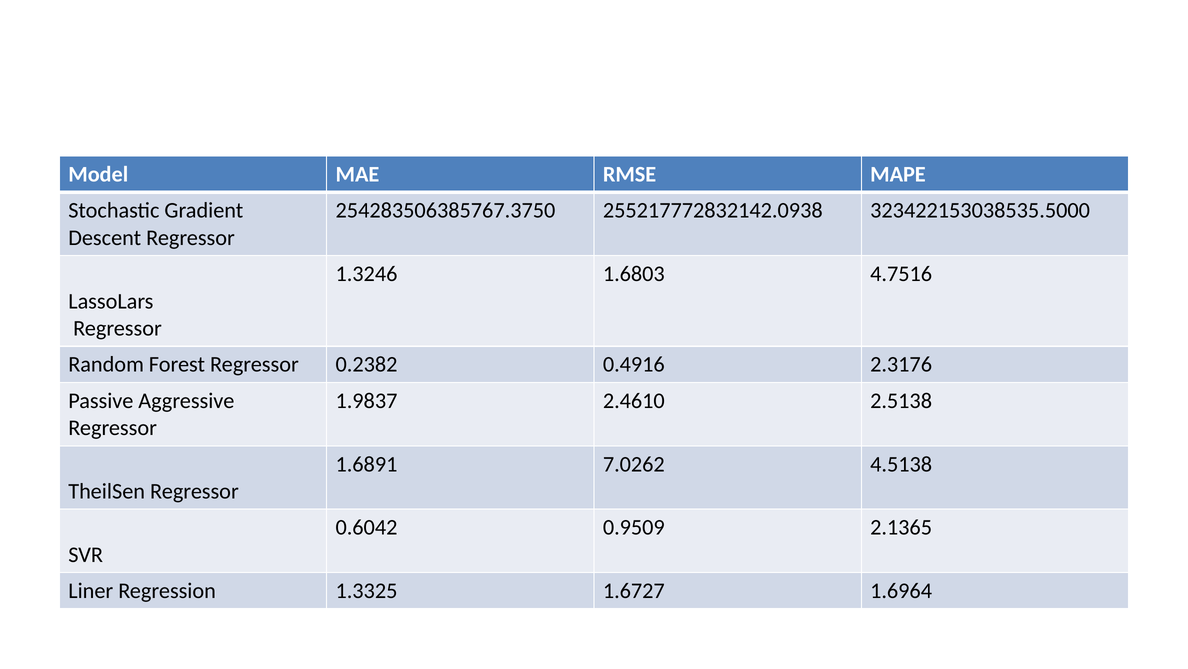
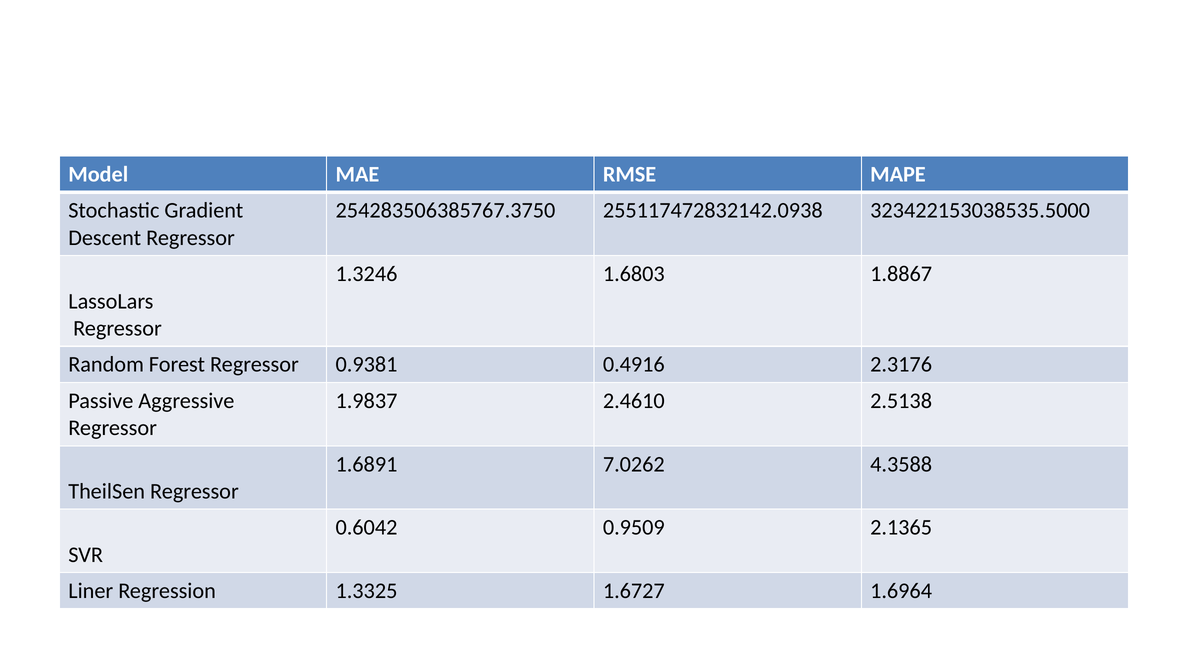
255217772832142.0938: 255217772832142.0938 -> 255117472832142.0938 (713, 210)
4.7516: 4.7516 -> 1.8867 (901, 274)
0.2382: 0.2382 -> 0.9381 (367, 364)
4.5138: 4.5138 -> 4.3588 (901, 464)
